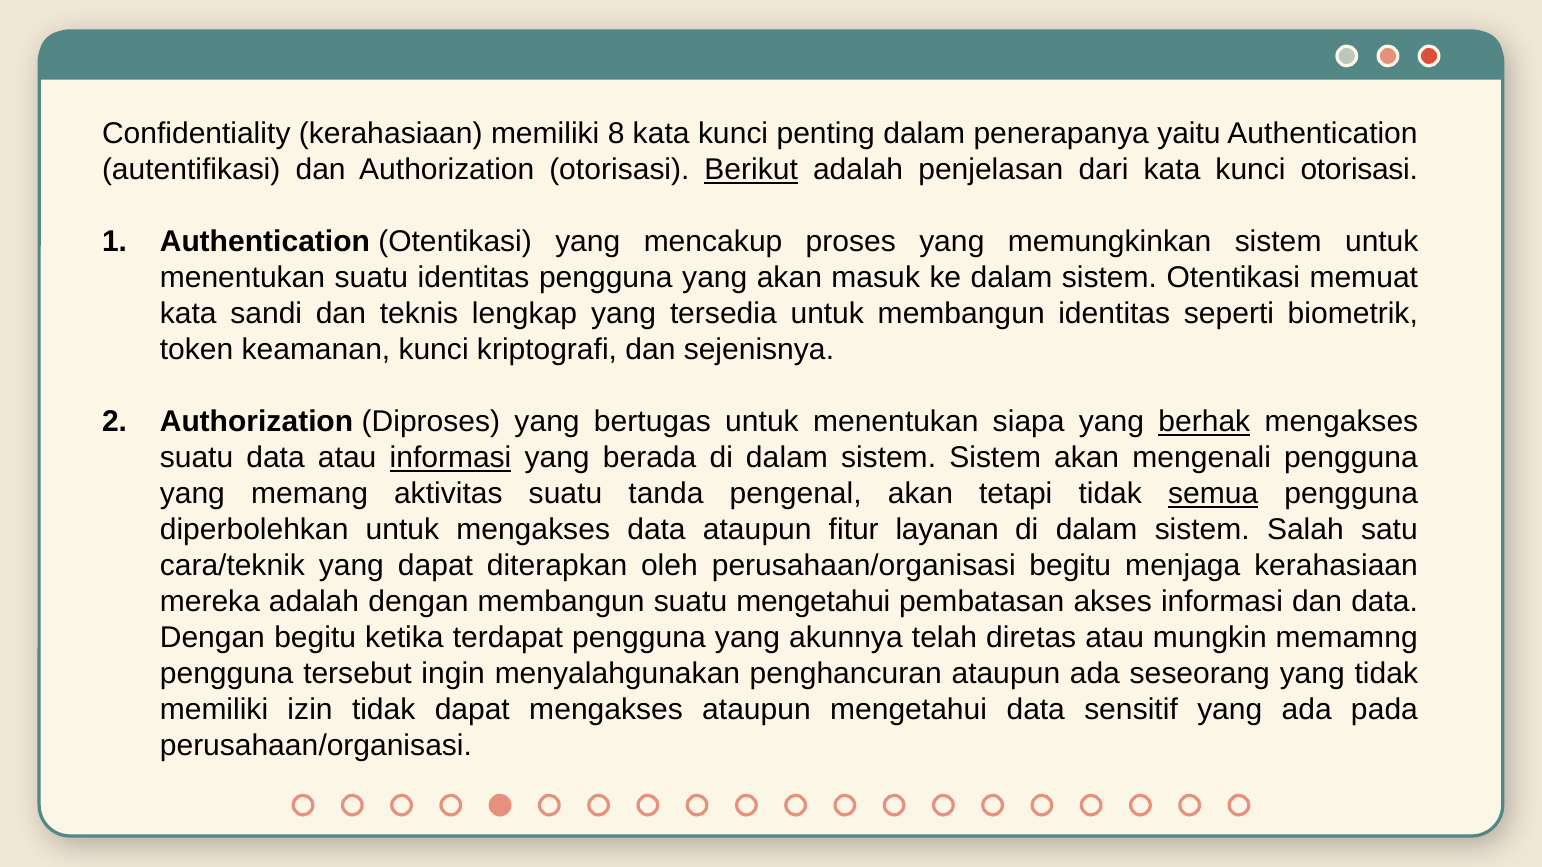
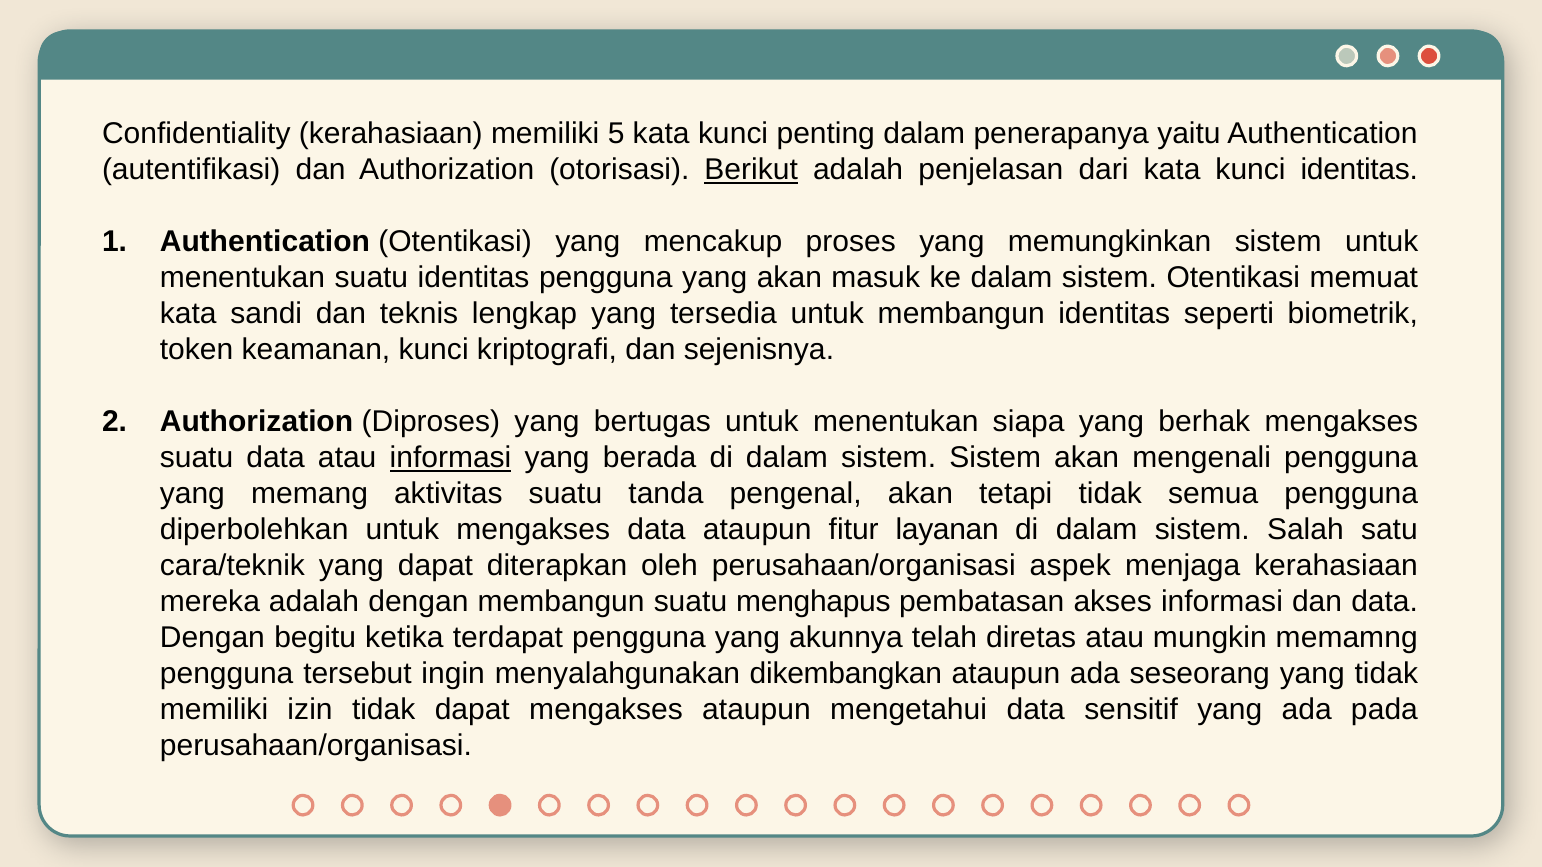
8: 8 -> 5 (616, 134)
kunci otorisasi: otorisasi -> identitas (1359, 170)
berhak underline: present -> none (1204, 422)
semua underline: present -> none (1213, 494)
perusahaan/organisasi begitu: begitu -> aspek (1070, 566)
suatu mengetahui: mengetahui -> menghapus (813, 602)
penghancuran: penghancuran -> dikembangkan (846, 674)
